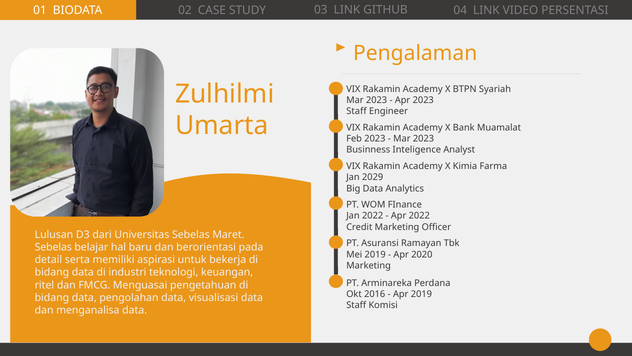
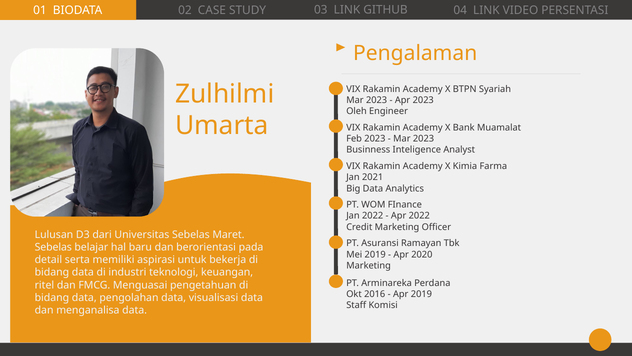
Staff: Staff -> Oleh (356, 111)
2029: 2029 -> 2021 (373, 177)
